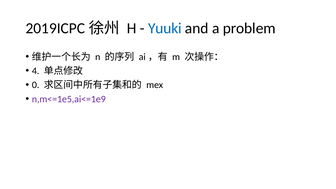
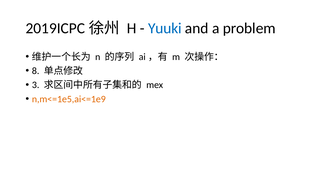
4: 4 -> 8 (36, 71)
0: 0 -> 3 (36, 85)
n,m<=1e5,ai<=1e9 colour: purple -> orange (69, 99)
